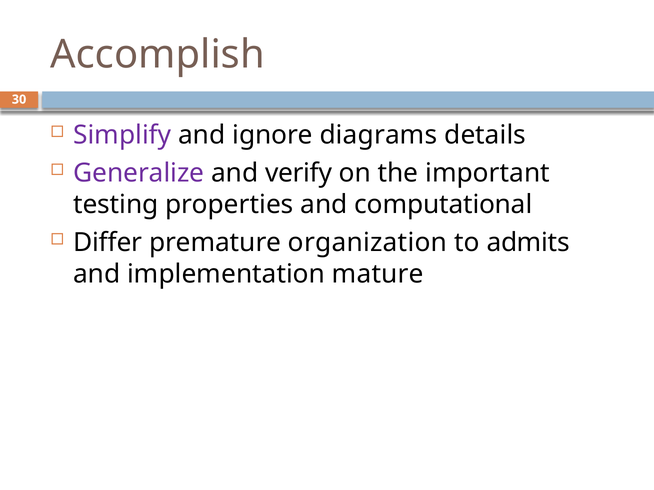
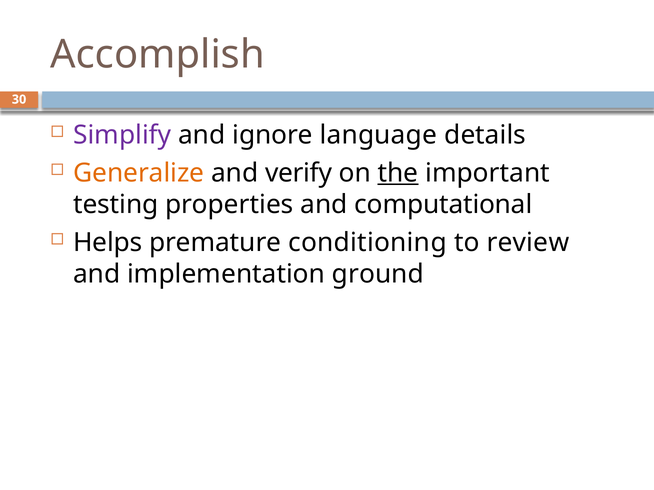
diagrams: diagrams -> language (378, 135)
Generalize colour: purple -> orange (139, 173)
the underline: none -> present (398, 173)
Differ: Differ -> Helps (108, 243)
organization: organization -> conditioning (367, 243)
admits: admits -> review (528, 243)
mature: mature -> ground (378, 275)
